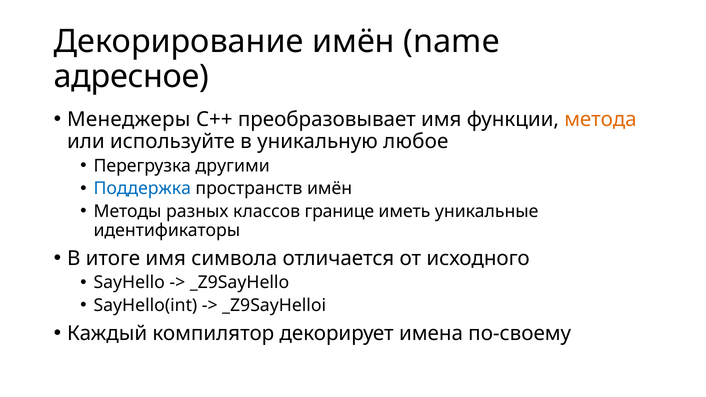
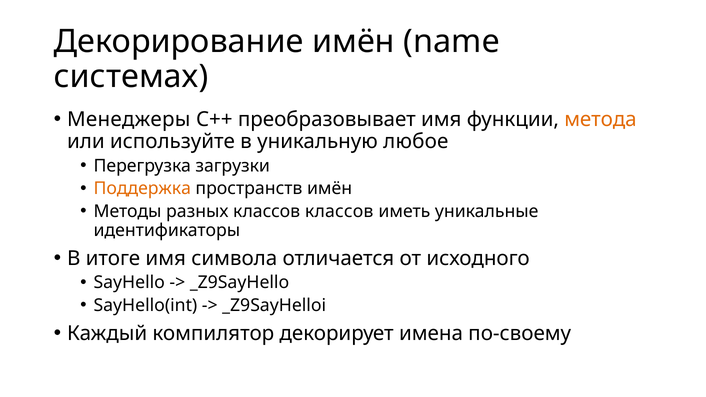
адресное: адресное -> системах (131, 77)
другими: другими -> загрузки (233, 166)
Поддержка colour: blue -> orange (142, 189)
классов границе: границе -> классов (339, 211)
